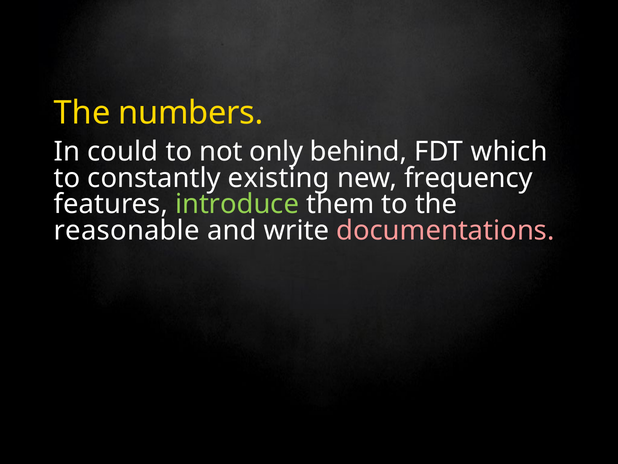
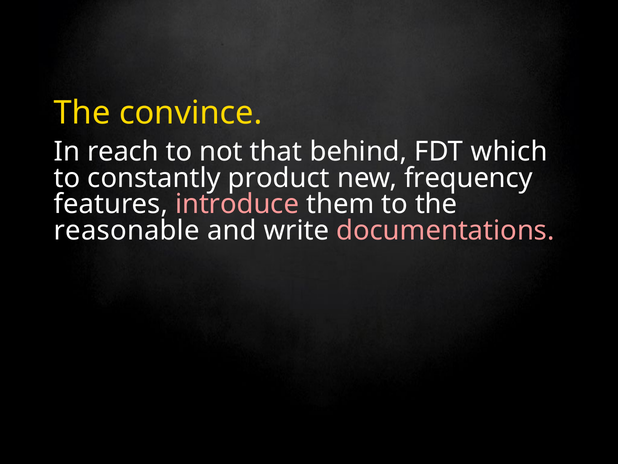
numbers: numbers -> convince (191, 113)
could: could -> reach (123, 151)
only: only -> that (276, 151)
existing: existing -> product (279, 178)
introduce colour: light green -> pink (237, 204)
